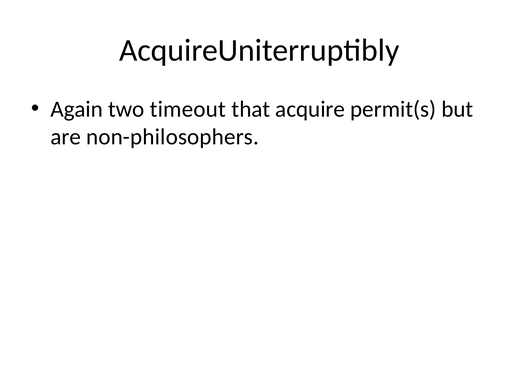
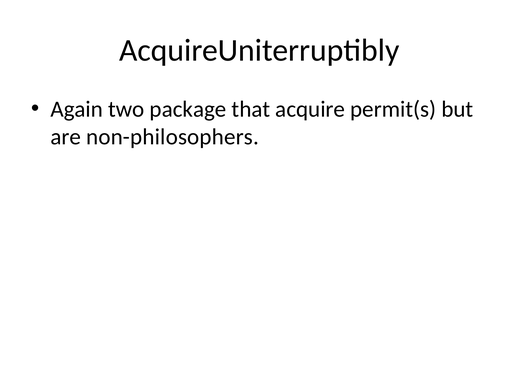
timeout: timeout -> package (188, 109)
